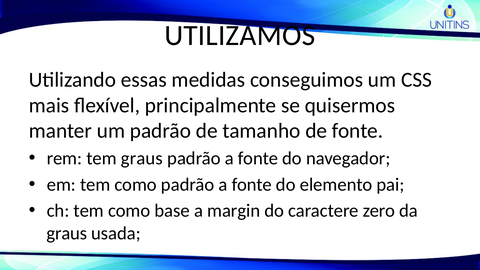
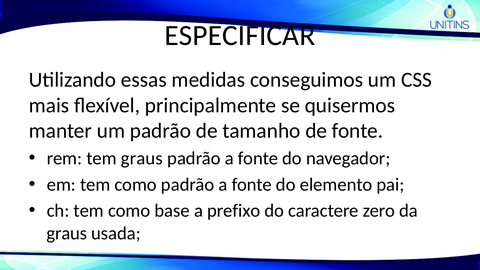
UTILIZAMOS: UTILIZAMOS -> ESPECIFICAR (240, 35)
margin: margin -> prefixo (234, 211)
